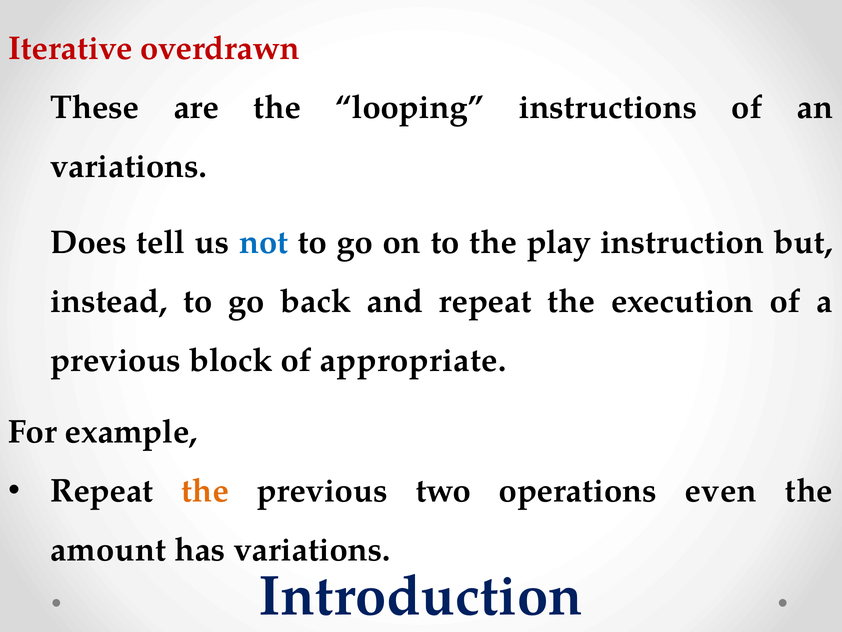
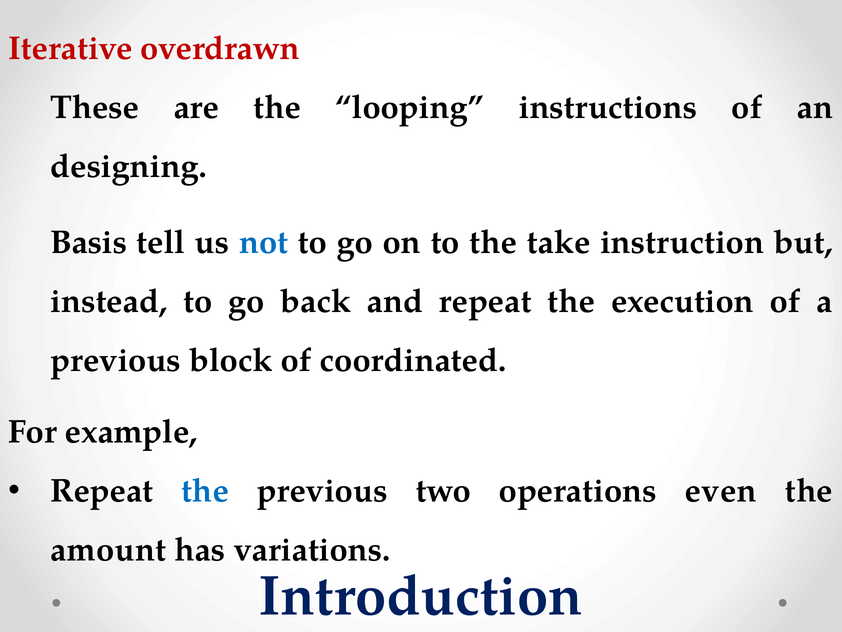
variations: variations -> designing (129, 166)
Does: Does -> Basis (89, 242)
play: play -> take (559, 242)
appropriate: appropriate -> coordinated (413, 360)
the colour: orange -> blue (205, 491)
